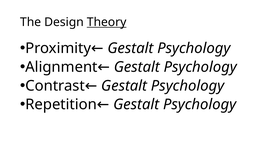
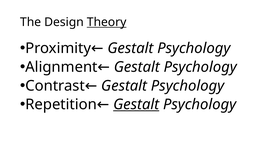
Gestalt underline: none -> present (136, 105)
